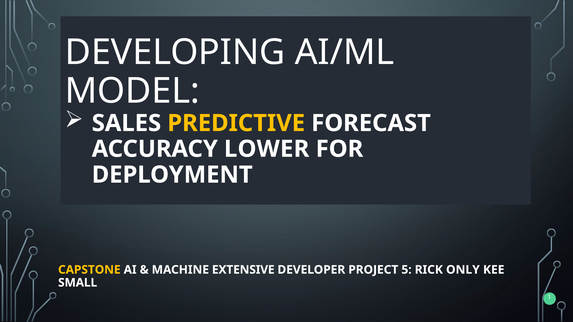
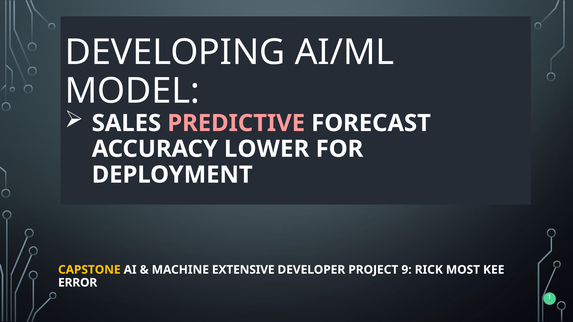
PREDICTIVE colour: yellow -> pink (236, 123)
5: 5 -> 9 (407, 270)
ONLY: ONLY -> MOST (463, 270)
SMALL: SMALL -> ERROR (78, 283)
